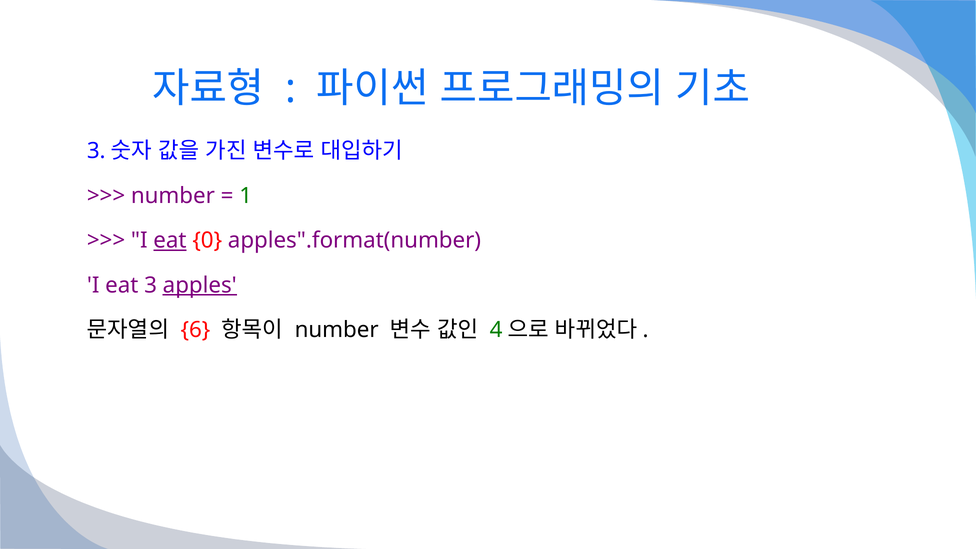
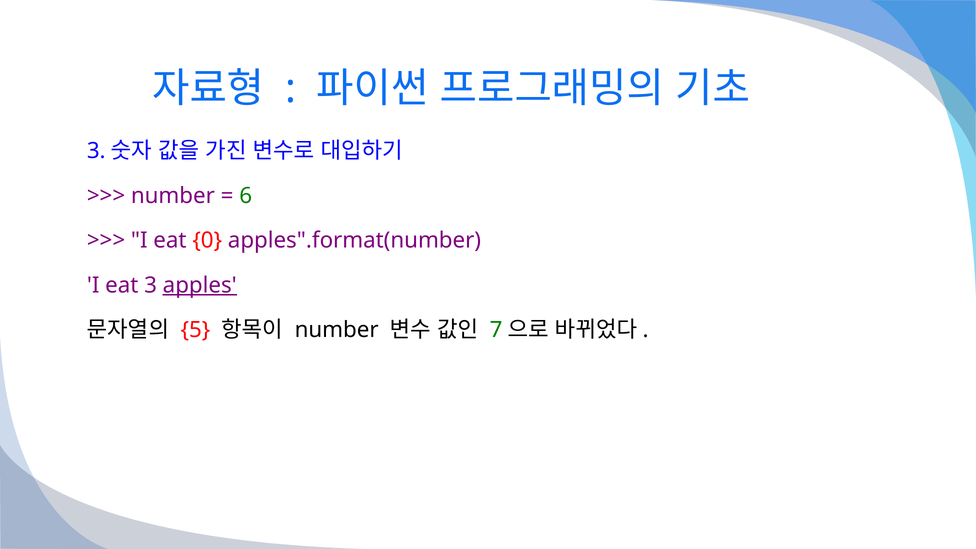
1: 1 -> 6 (246, 196)
eat underline: present -> none (170, 240)
6: 6 -> 5 (195, 330)
4: 4 -> 7 (496, 330)
